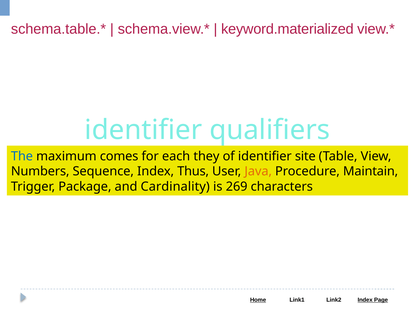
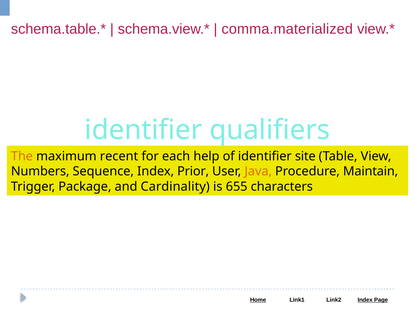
keyword.materialized: keyword.materialized -> comma.materialized (287, 29)
The colour: blue -> orange (22, 156)
comes: comes -> recent (119, 156)
they: they -> help (206, 156)
Thus: Thus -> Prior (193, 171)
269: 269 -> 655 (237, 186)
